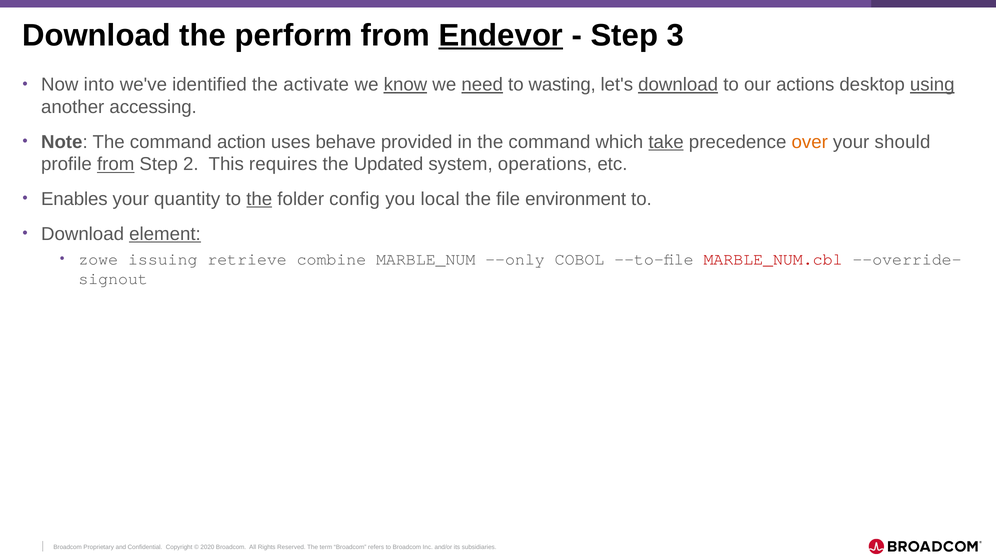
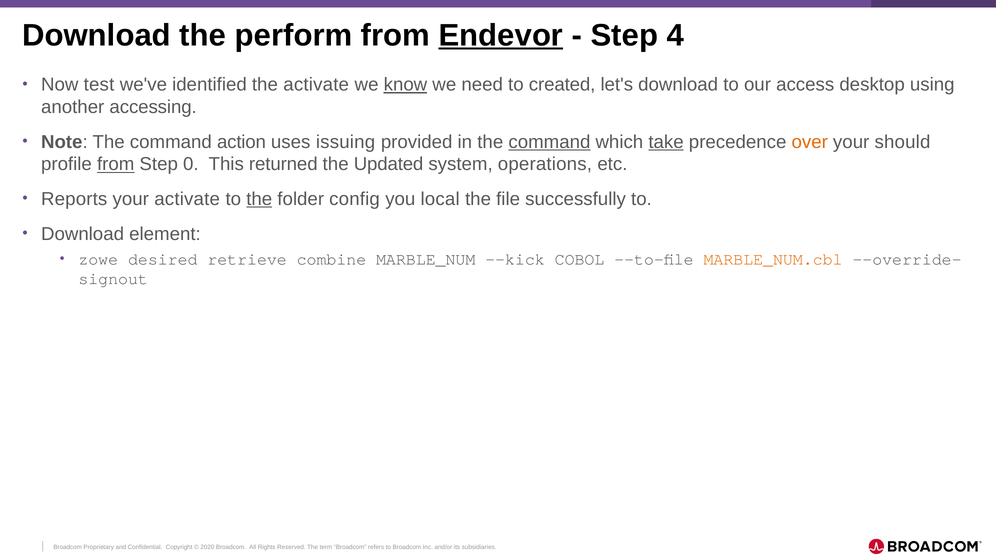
3: 3 -> 4 (675, 35)
into: into -> test (99, 85)
need underline: present -> none (482, 85)
wasting: wasting -> created (562, 85)
download underline: present -> none (678, 85)
actions: actions -> access (805, 85)
using underline: present -> none (932, 85)
behave: behave -> issuing (346, 142)
command underline: none -> present (549, 142)
2: 2 -> 0 (191, 164)
requires: requires -> returned (283, 164)
Enables: Enables -> Reports (74, 199)
your quantity: quantity -> activate (187, 199)
environment: environment -> successfully (576, 199)
element underline: present -> none (165, 234)
issuing: issuing -> desired (163, 259)
--only: --only -> --kick (515, 259)
MARBLE_NUM.cbl colour: red -> orange (773, 259)
